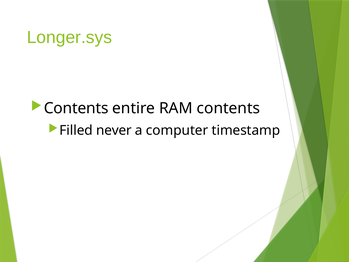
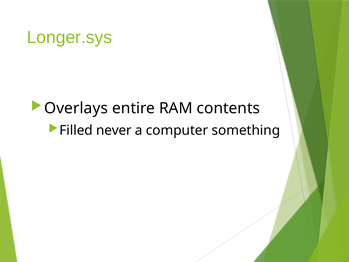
Contents: Contents -> Overlays (76, 108)
timestamp: timestamp -> something (246, 130)
